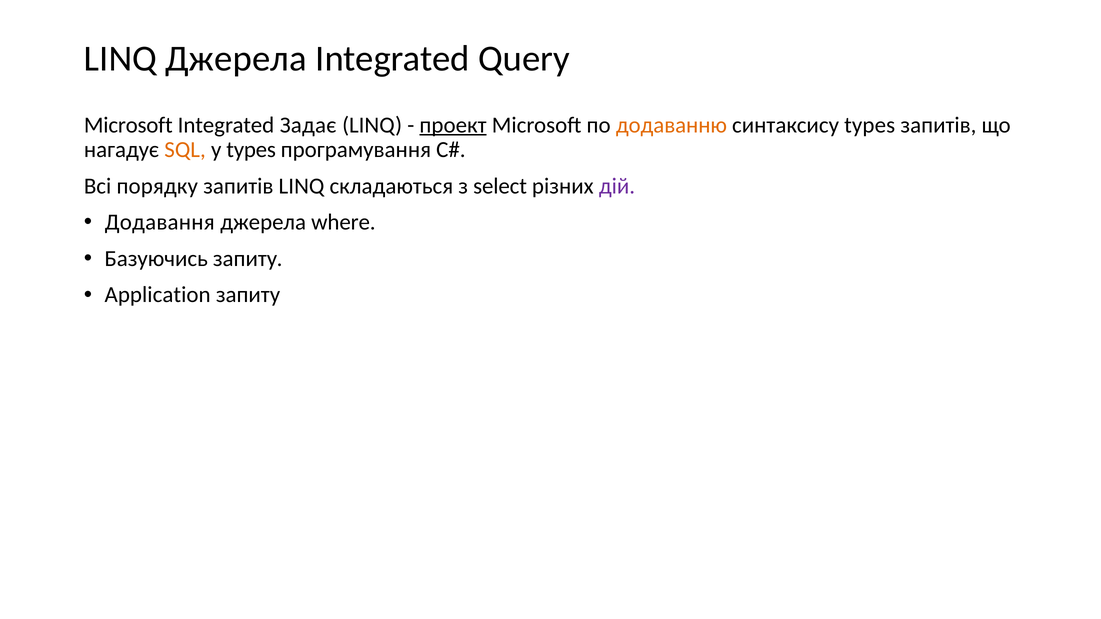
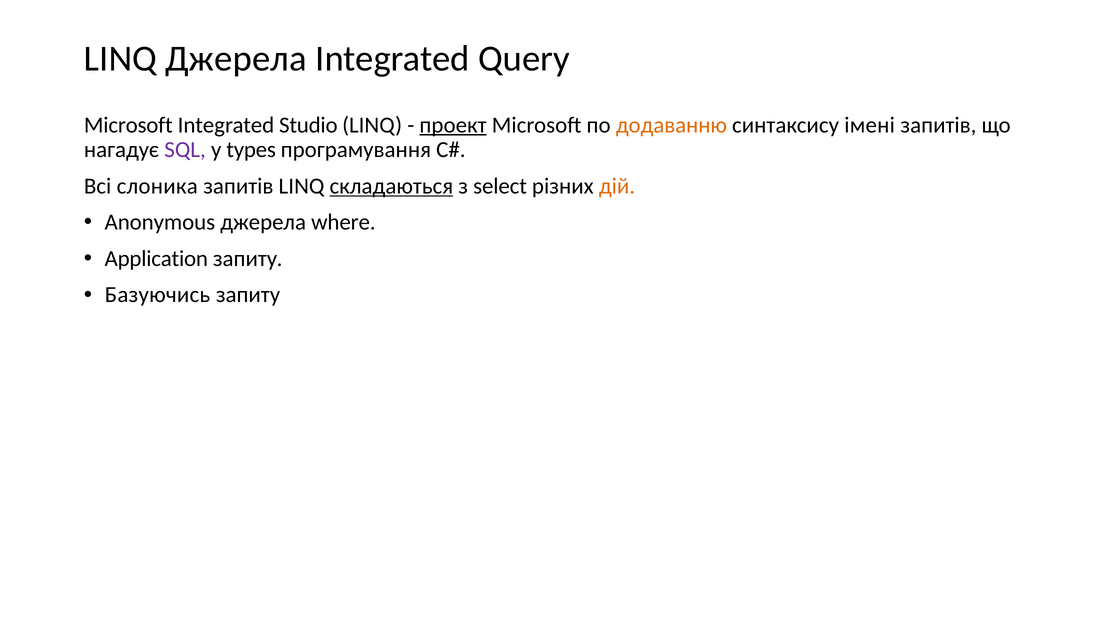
Задає: Задає -> Studio (308, 125)
синтаксису types: types -> імені (870, 125)
SQL colour: orange -> purple (185, 150)
порядку: порядку -> слоника (157, 186)
складаються underline: none -> present (391, 186)
дій colour: purple -> orange (617, 186)
Додавання: Додавання -> Anonymous (160, 222)
Базуючись: Базуючись -> Application (156, 259)
Application: Application -> Базуючись (158, 295)
